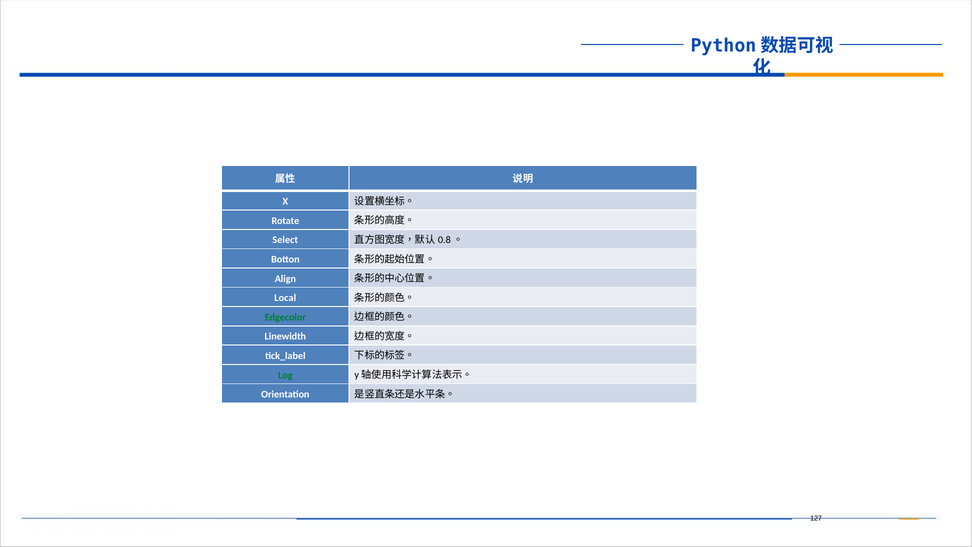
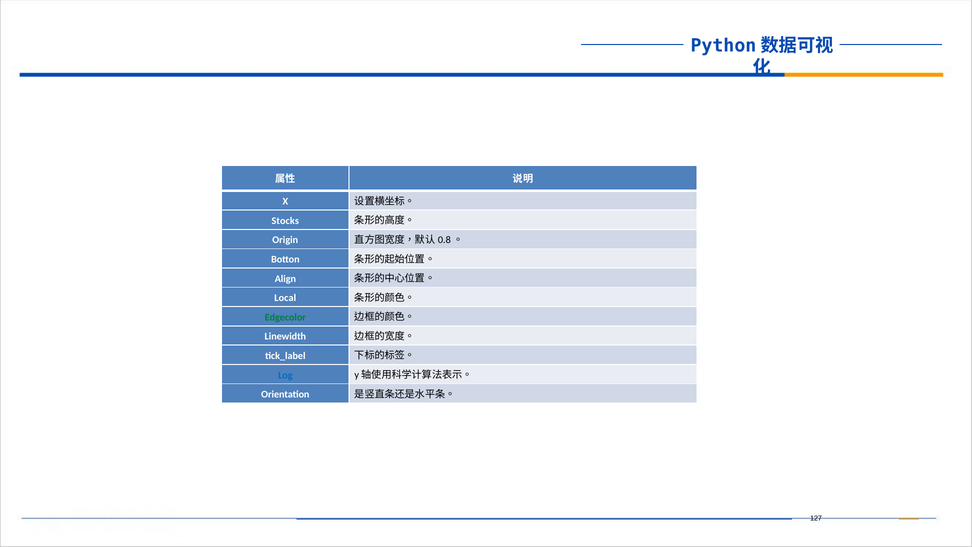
Rotate: Rotate -> Stocks (285, 221)
Select: Select -> Origin (285, 240)
Log colour: green -> blue (285, 375)
